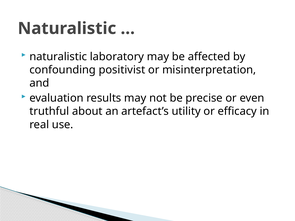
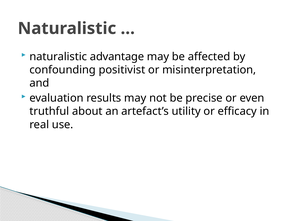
laboratory: laboratory -> advantage (117, 57)
